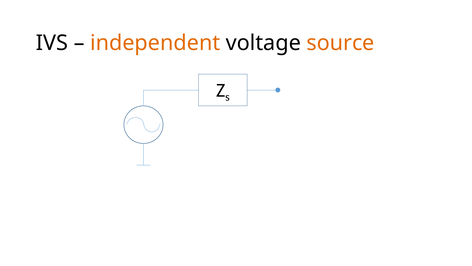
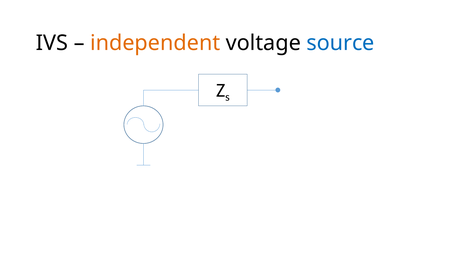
source colour: orange -> blue (341, 43)
